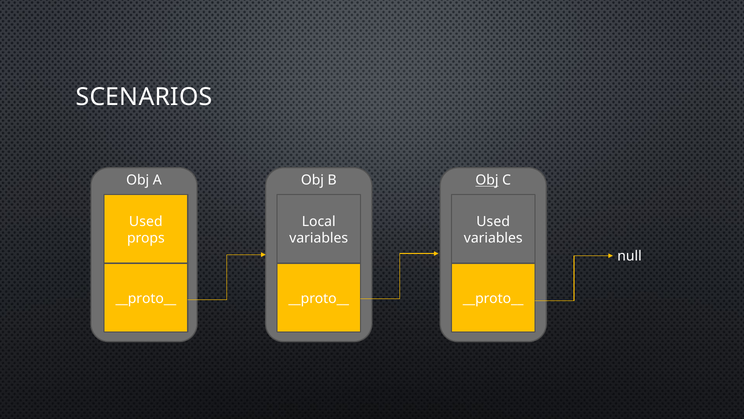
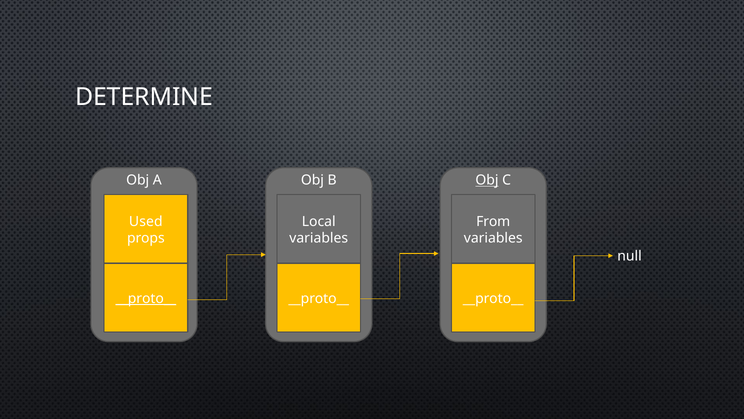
SCENARIOS: SCENARIOS -> DETERMINE (144, 97)
Used: Used -> From (493, 221)
__proto__ underline: none -> present (146, 298)
